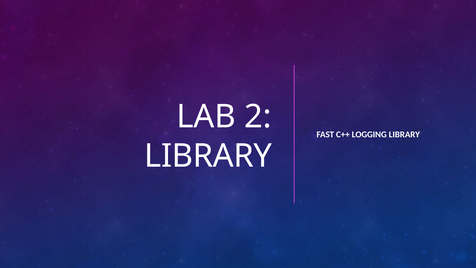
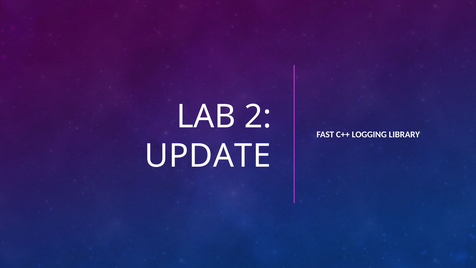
LIBRARY: LIBRARY -> UPDATE (208, 156)
